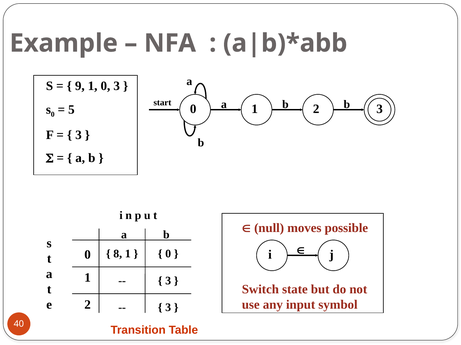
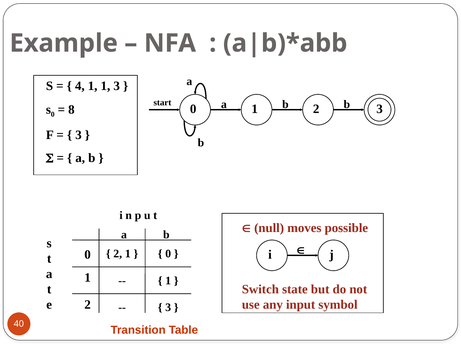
9: 9 -> 4 (80, 86)
1 0: 0 -> 1 (105, 86)
5: 5 -> 8 (71, 110)
8: 8 -> 2 (118, 254)
3: 3 -> 1 (168, 281)
